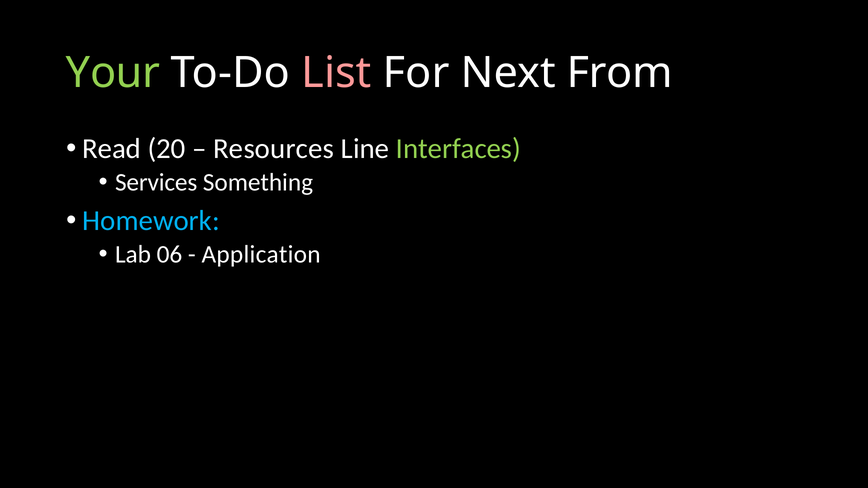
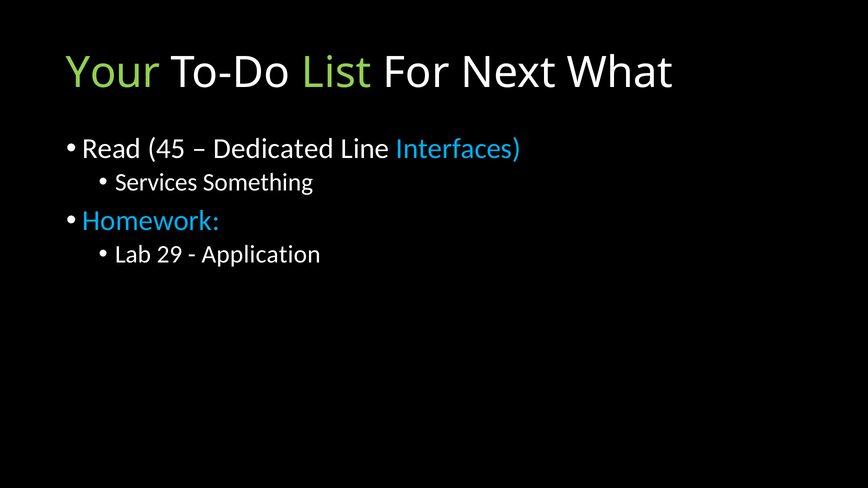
List colour: pink -> light green (336, 73)
From: From -> What (620, 73)
20: 20 -> 45 (167, 149)
Resources: Resources -> Dedicated (274, 149)
Interfaces colour: light green -> light blue (458, 149)
06: 06 -> 29 (169, 255)
